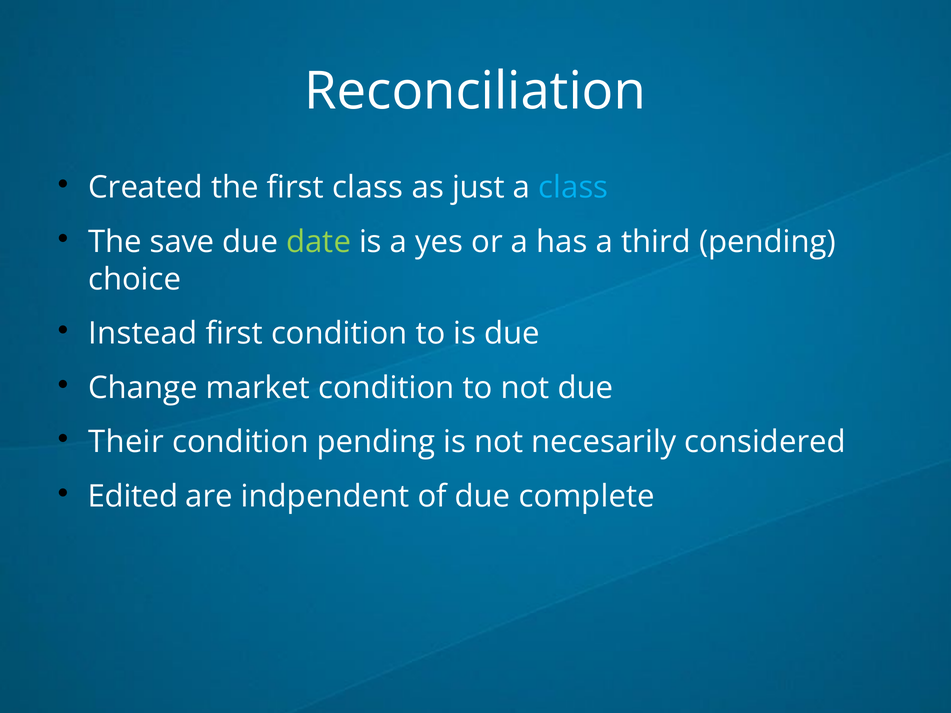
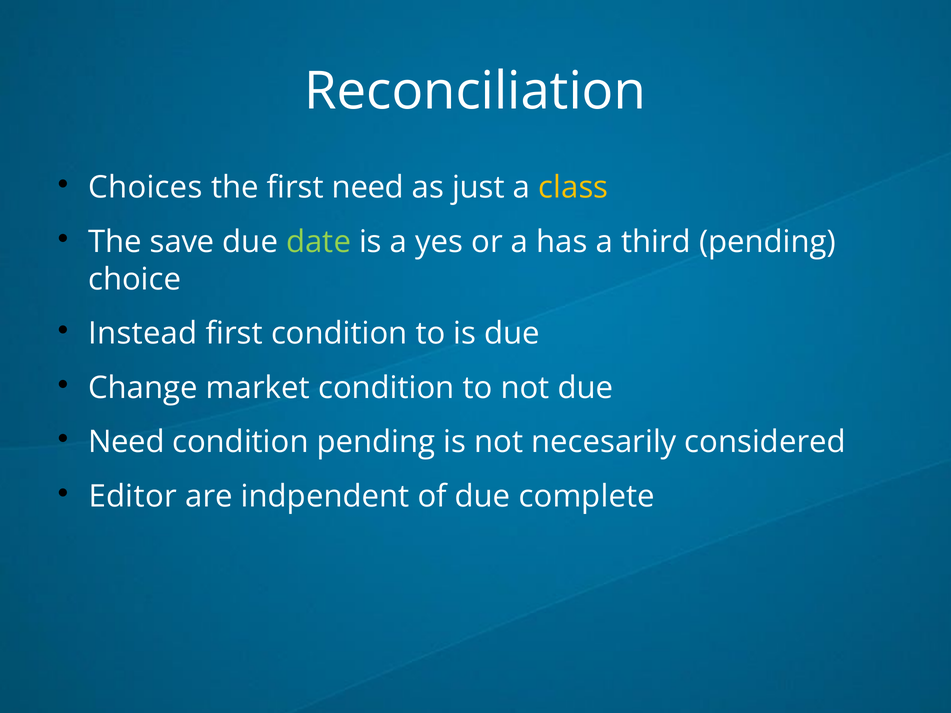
Created: Created -> Choices (145, 188)
first class: class -> need (368, 188)
class colour: light blue -> yellow (573, 188)
Their: Their -> Need (126, 442)
Edited: Edited -> Editor (133, 497)
